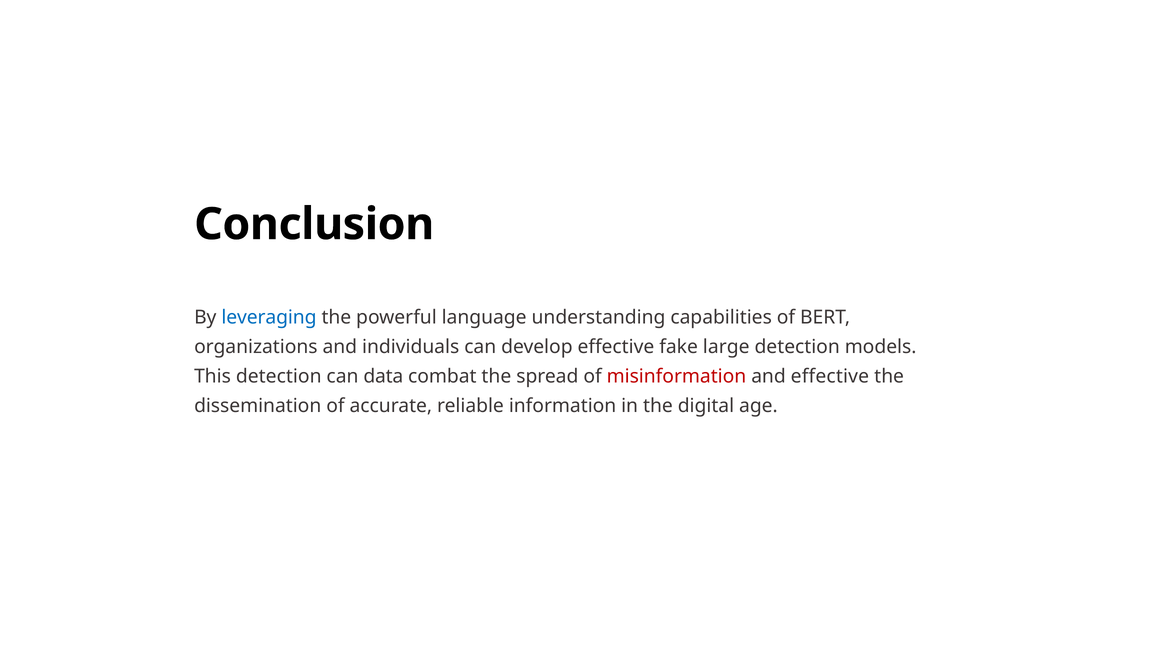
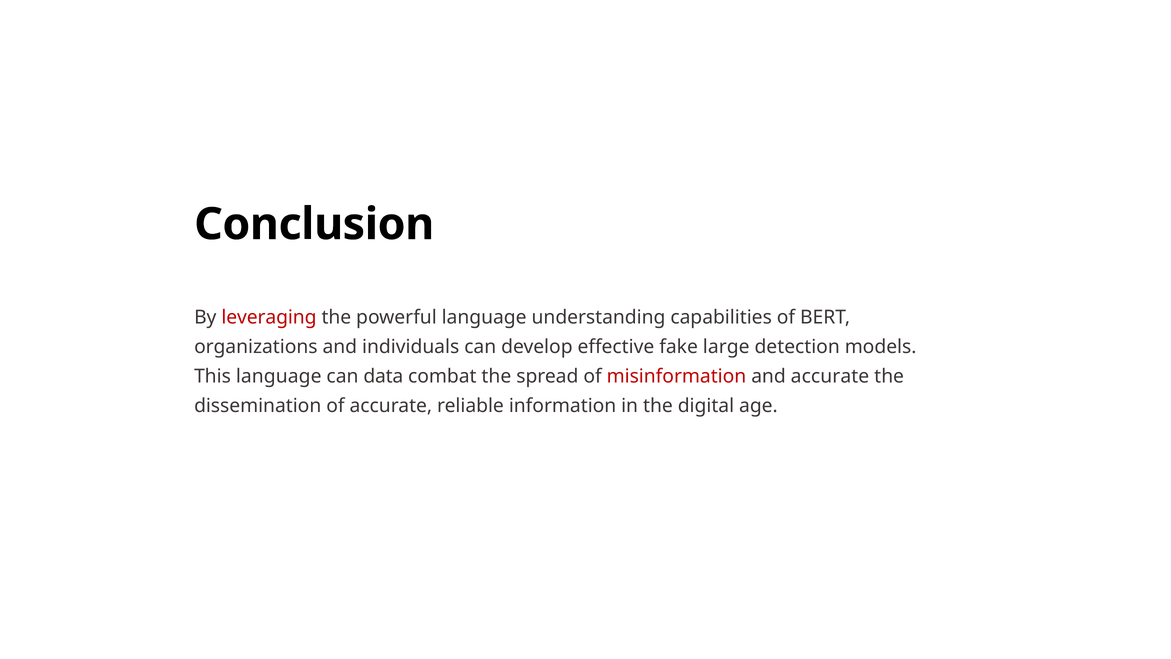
leveraging colour: blue -> red (269, 317)
This detection: detection -> language (279, 376)
and effective: effective -> accurate (830, 376)
